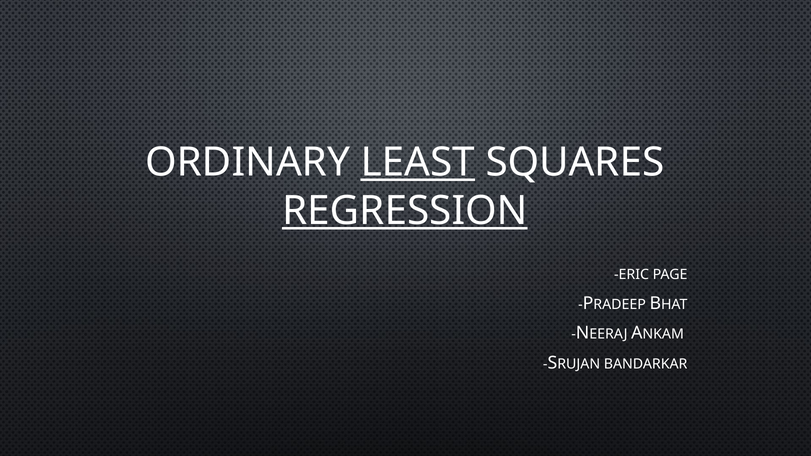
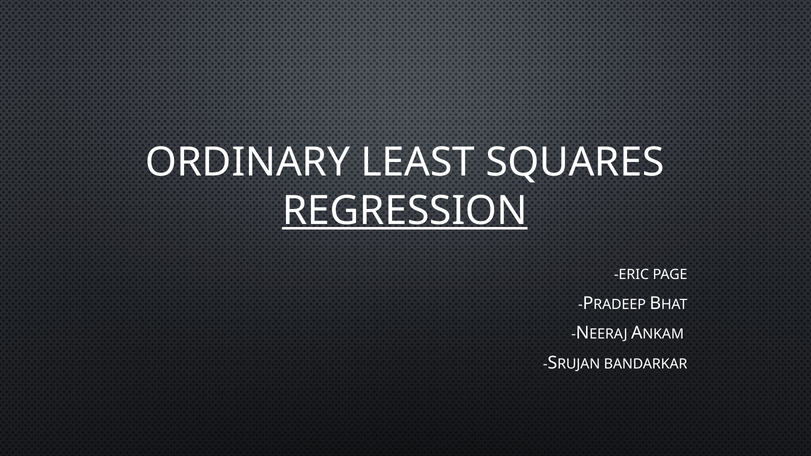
LEAST underline: present -> none (418, 162)
